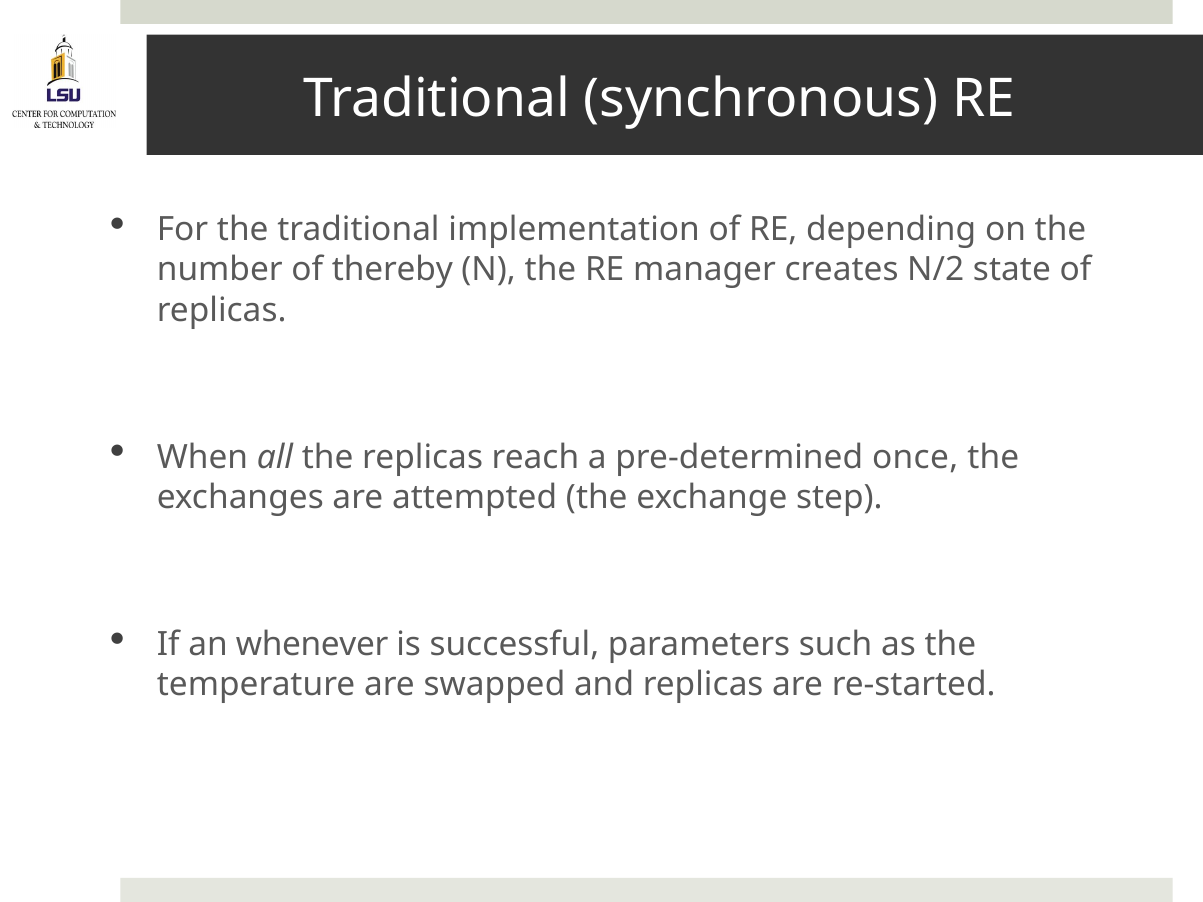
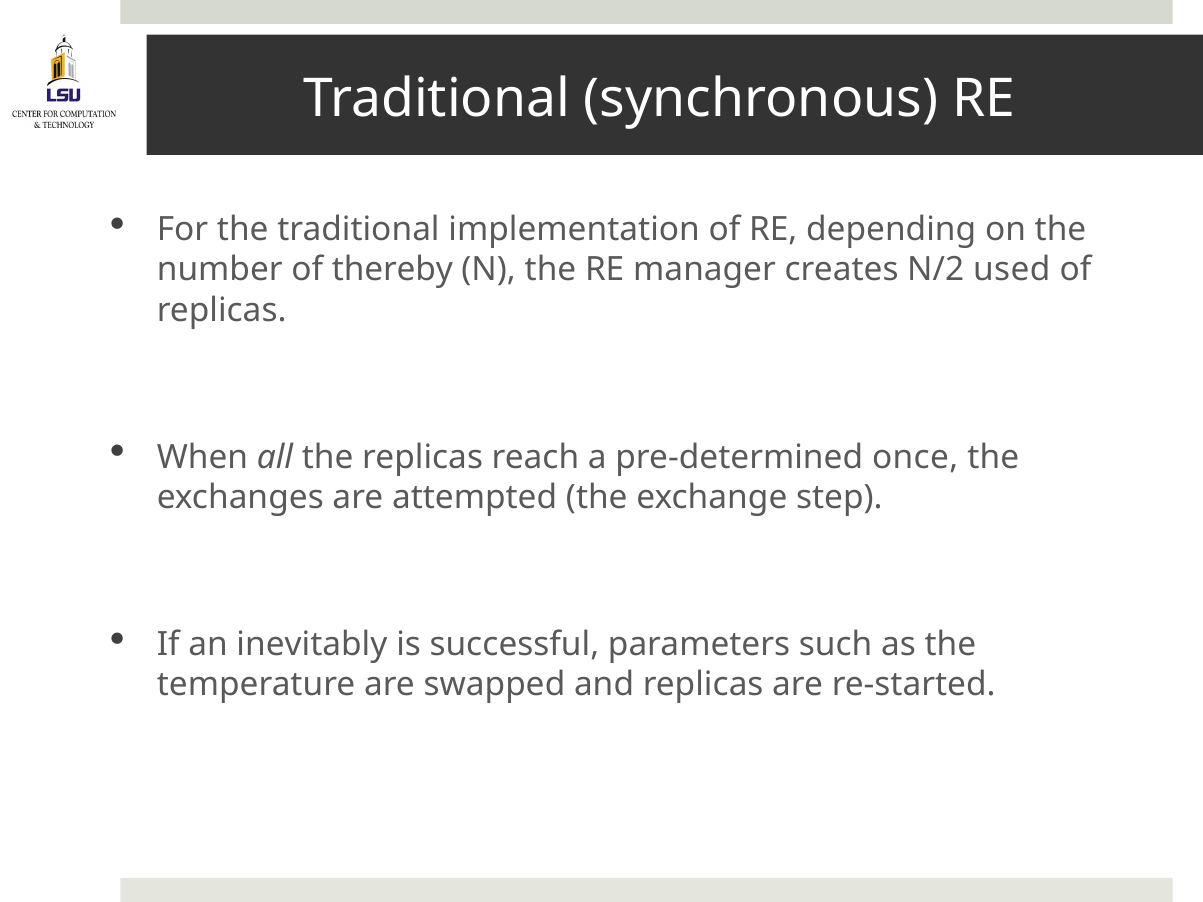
state: state -> used (1012, 270)
whenever: whenever -> inevitably (312, 645)
